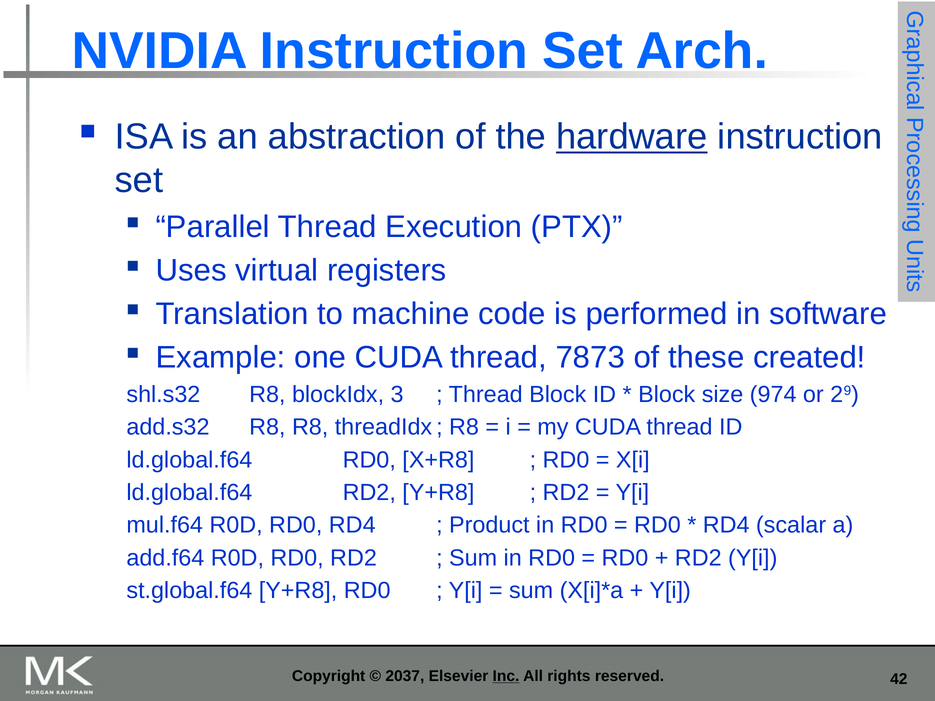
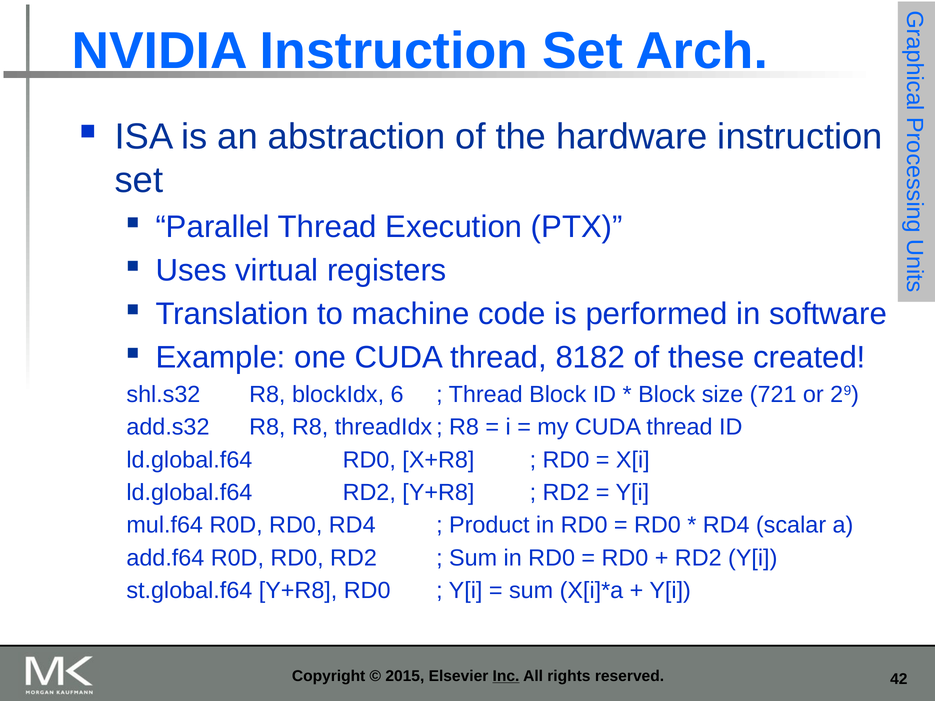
hardware underline: present -> none (632, 137)
7873: 7873 -> 8182 (590, 358)
3: 3 -> 6 (397, 395)
974: 974 -> 721 (773, 395)
2037: 2037 -> 2015 (405, 676)
